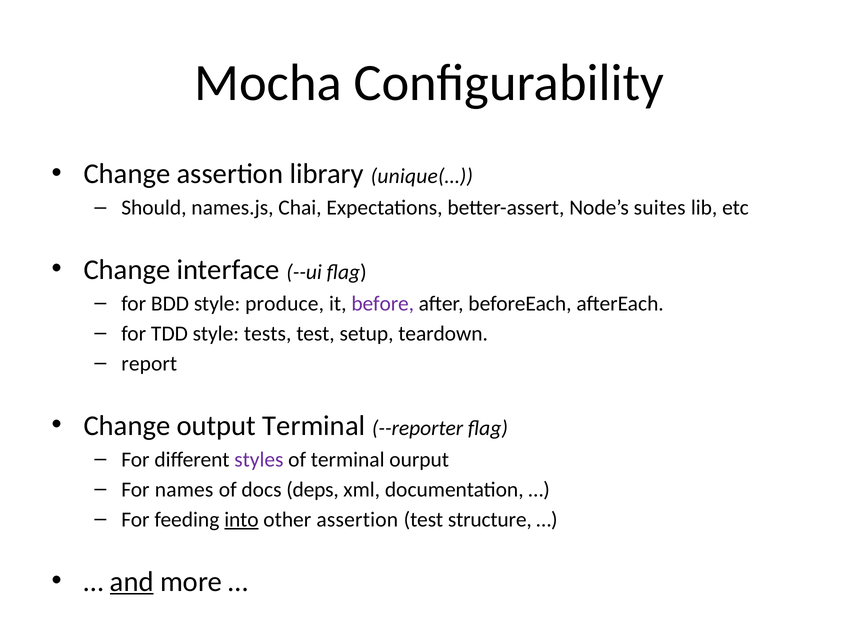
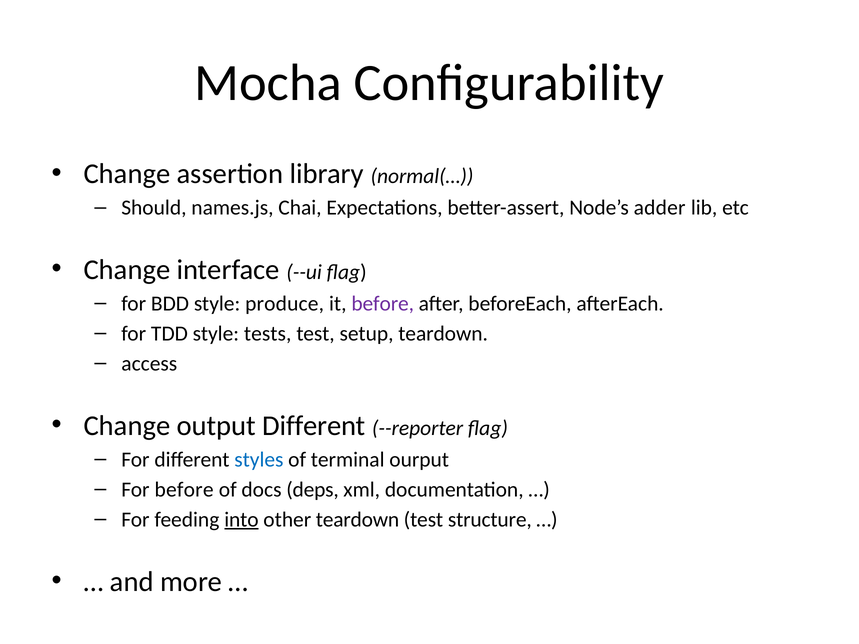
unique(…: unique(… -> normal(… (422, 176)
suites: suites -> adder (660, 208)
report: report -> access (149, 364)
output Terminal: Terminal -> Different (314, 426)
styles colour: purple -> blue (259, 460)
For names: names -> before (184, 490)
other assertion: assertion -> teardown (358, 520)
and underline: present -> none (132, 582)
